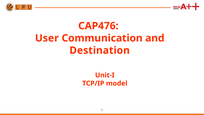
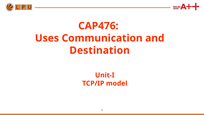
User: User -> Uses (47, 38)
